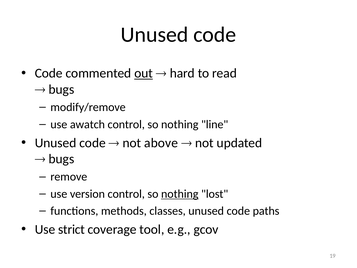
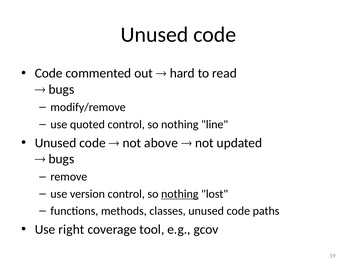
out underline: present -> none (144, 73)
awatch: awatch -> quoted (87, 124)
strict: strict -> right (71, 229)
